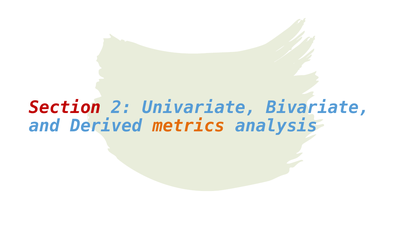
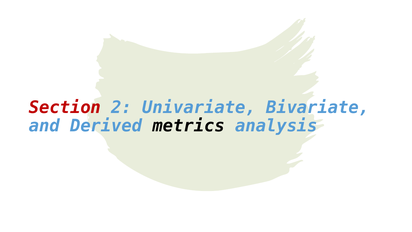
metrics colour: orange -> black (189, 126)
